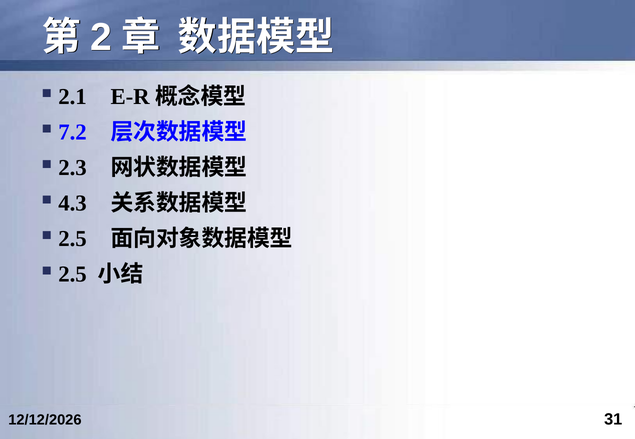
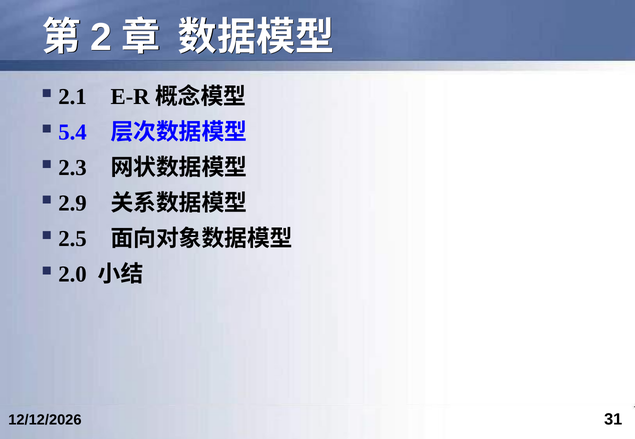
7.2: 7.2 -> 5.4 (73, 132)
4.3: 4.3 -> 2.9 (73, 203)
2.5: 2.5 -> 2.0 (73, 275)
